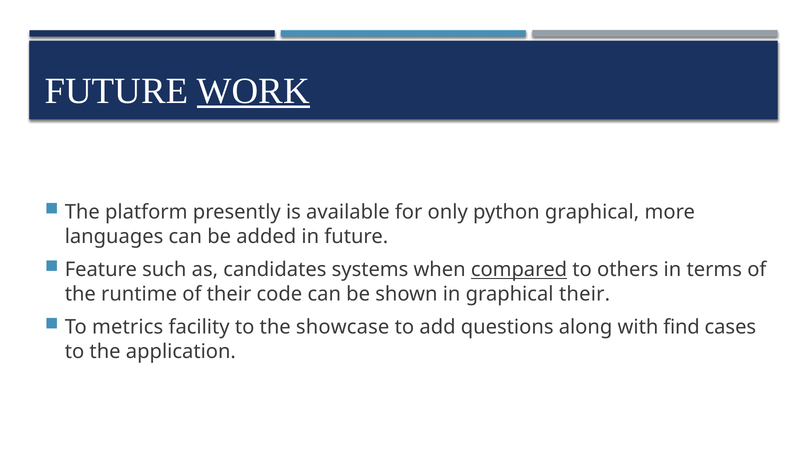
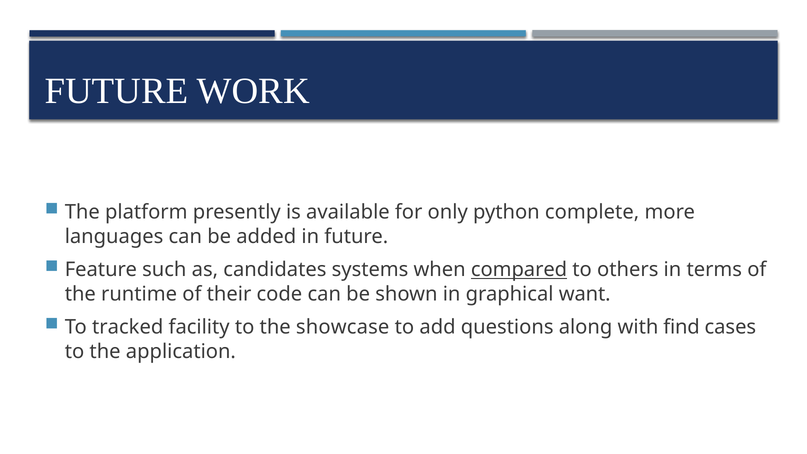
WORK underline: present -> none (253, 91)
python graphical: graphical -> complete (592, 212)
graphical their: their -> want (585, 294)
metrics: metrics -> tracked (128, 327)
